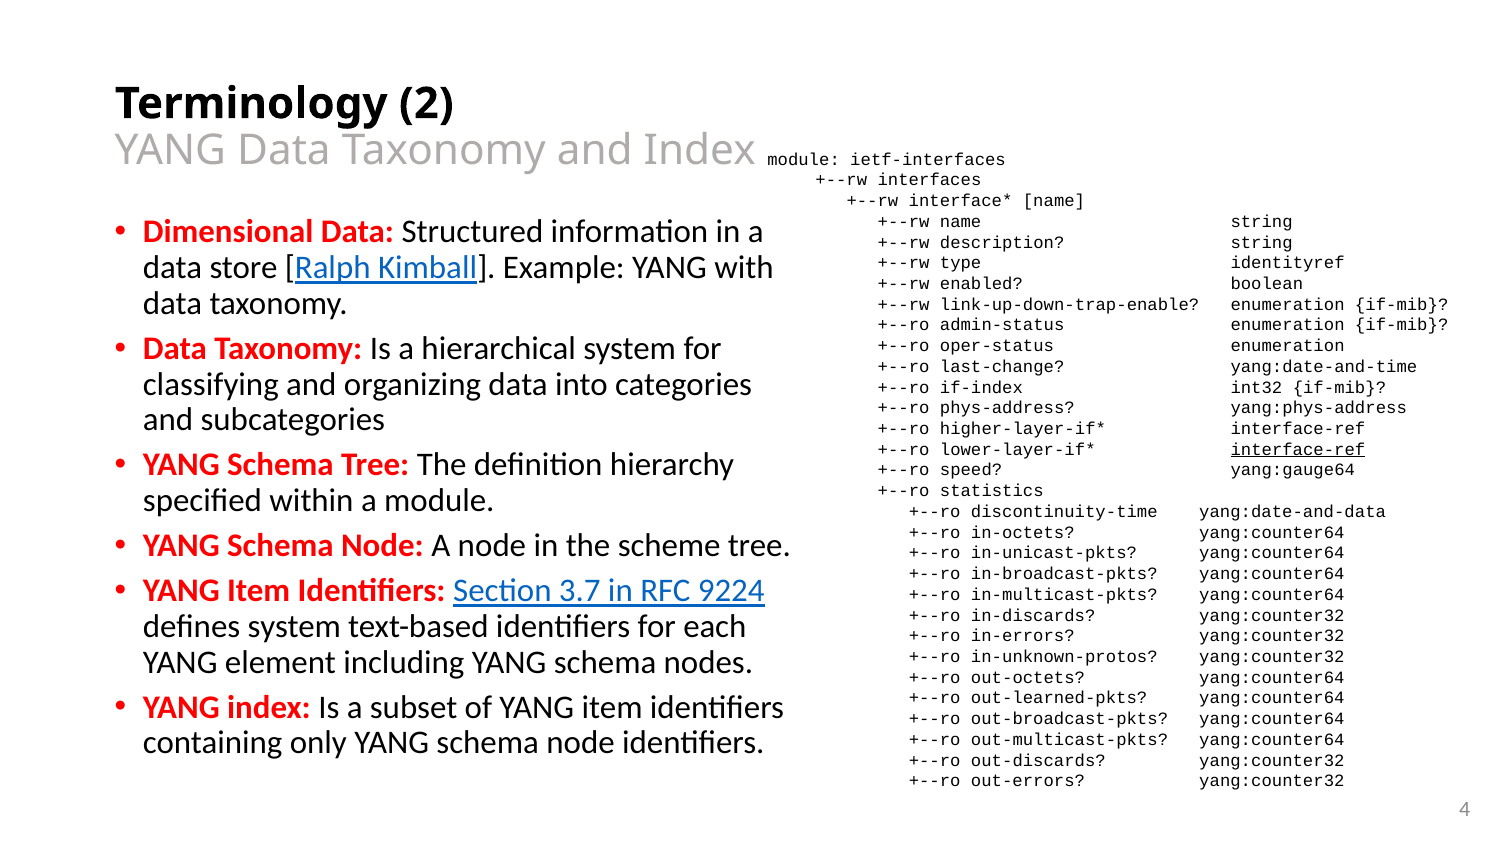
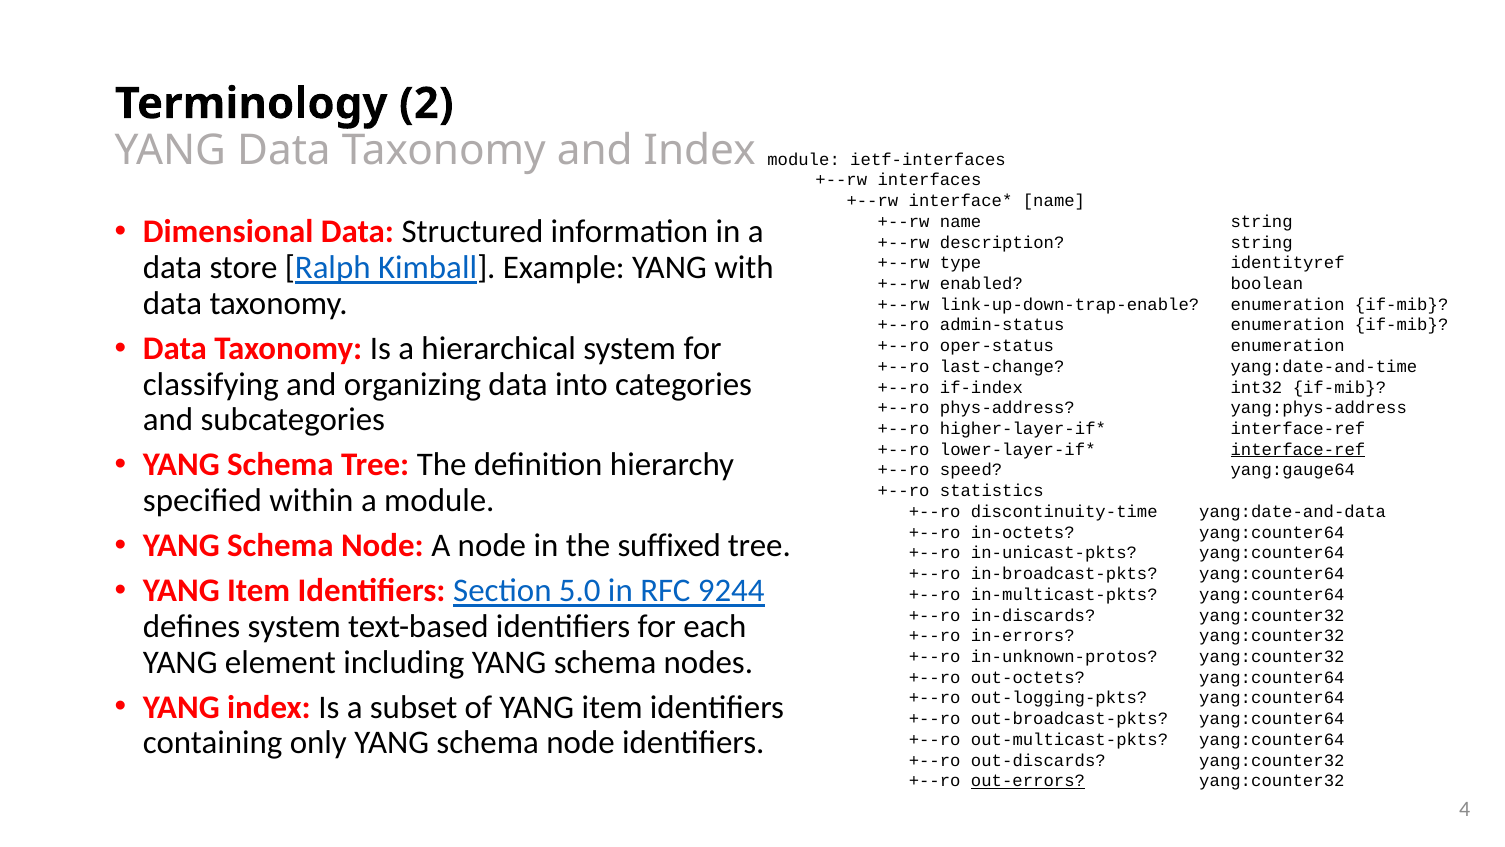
scheme: scheme -> suffixed (669, 545)
3.7: 3.7 -> 5.0 (580, 591)
9224: 9224 -> 9244 (731, 591)
out-learned-pkts: out-learned-pkts -> out-logging-pkts (1059, 698)
out-errors underline: none -> present (1028, 781)
